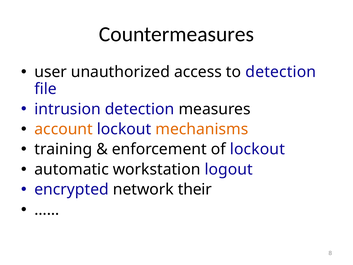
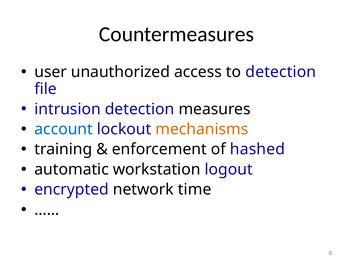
account colour: orange -> blue (64, 129)
of lockout: lockout -> hashed (257, 149)
their: their -> time (195, 189)
